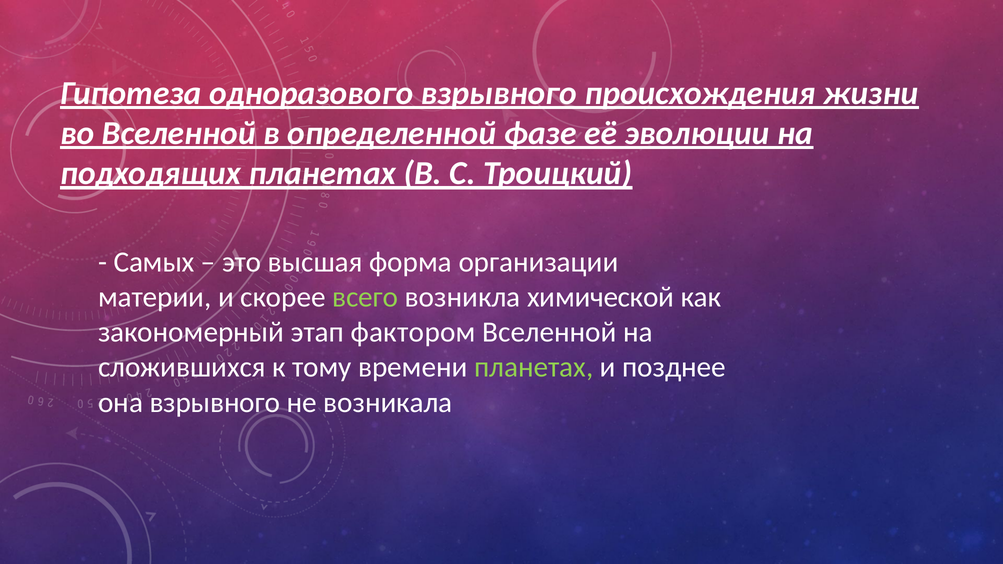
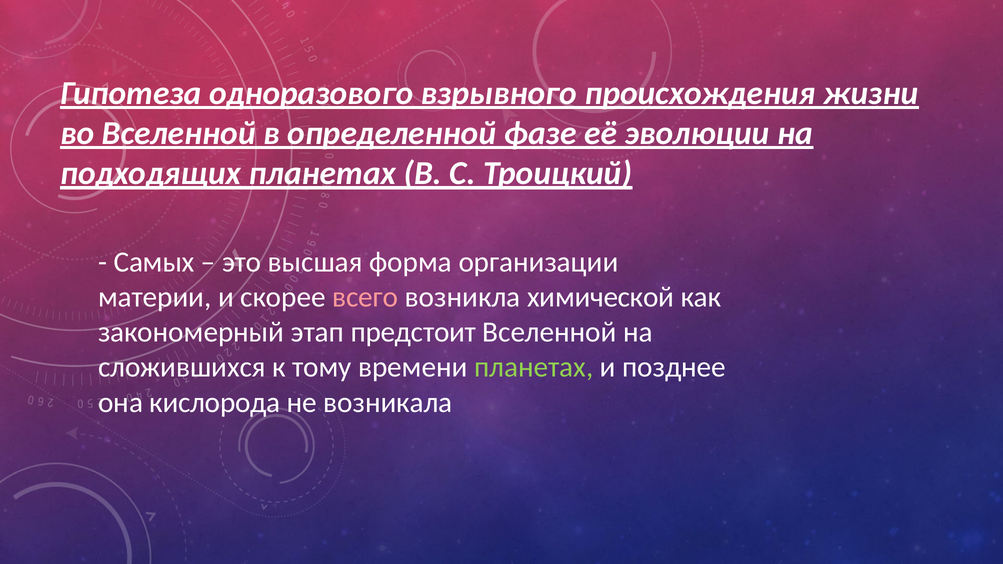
всего colour: light green -> pink (365, 297)
фактором: фактором -> предстоит (413, 332)
она взрывного: взрывного -> кислорода (215, 403)
